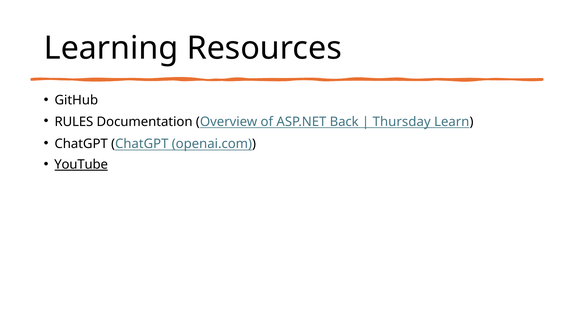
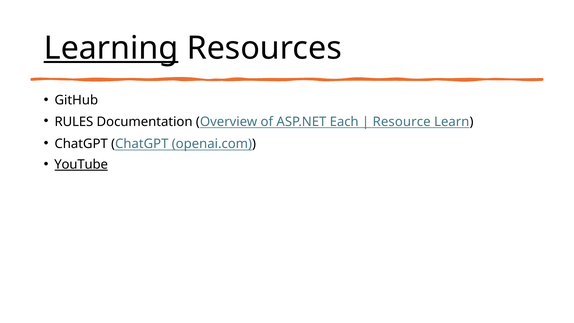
Learning underline: none -> present (111, 48)
Back: Back -> Each (344, 122)
Thursday: Thursday -> Resource (402, 122)
